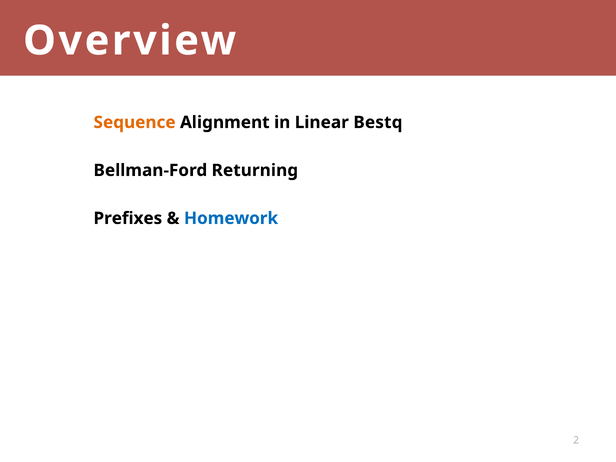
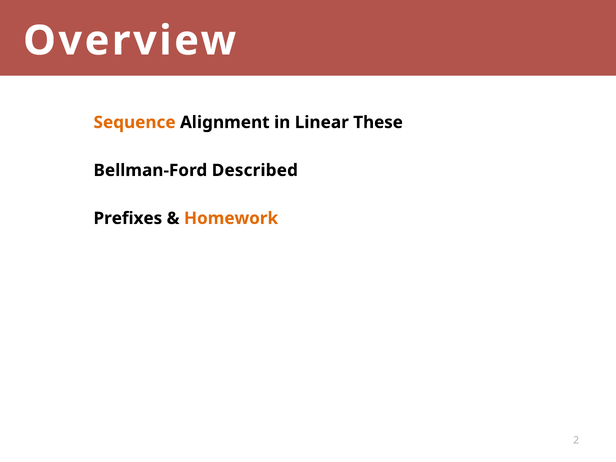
Bestq: Bestq -> These (378, 122)
Returning: Returning -> Described (255, 170)
Homework colour: blue -> orange (231, 218)
